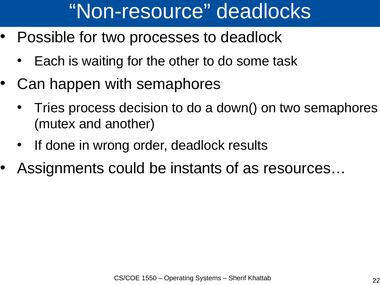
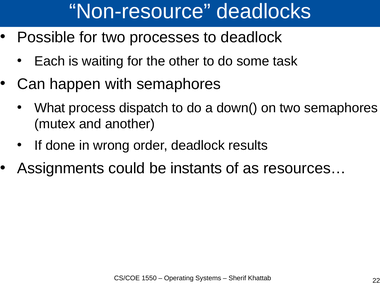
Tries: Tries -> What (50, 108)
decision: decision -> dispatch (144, 108)
